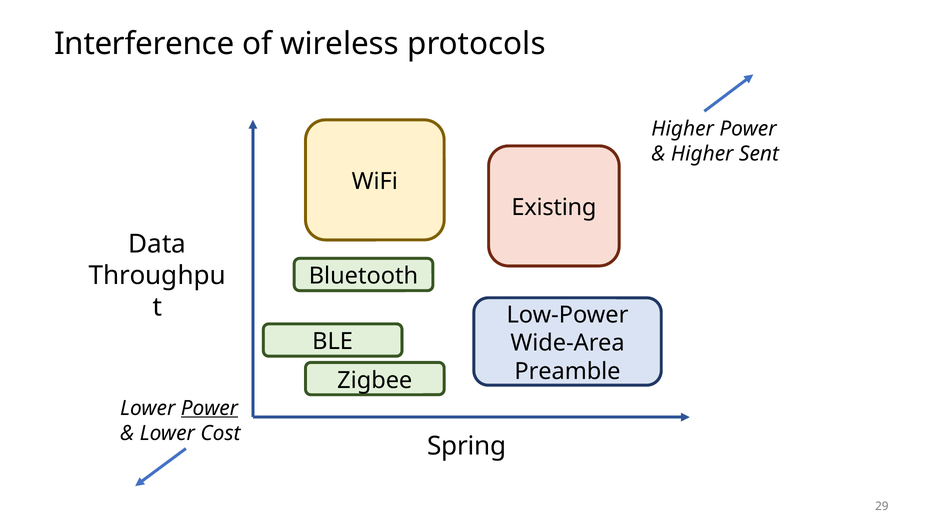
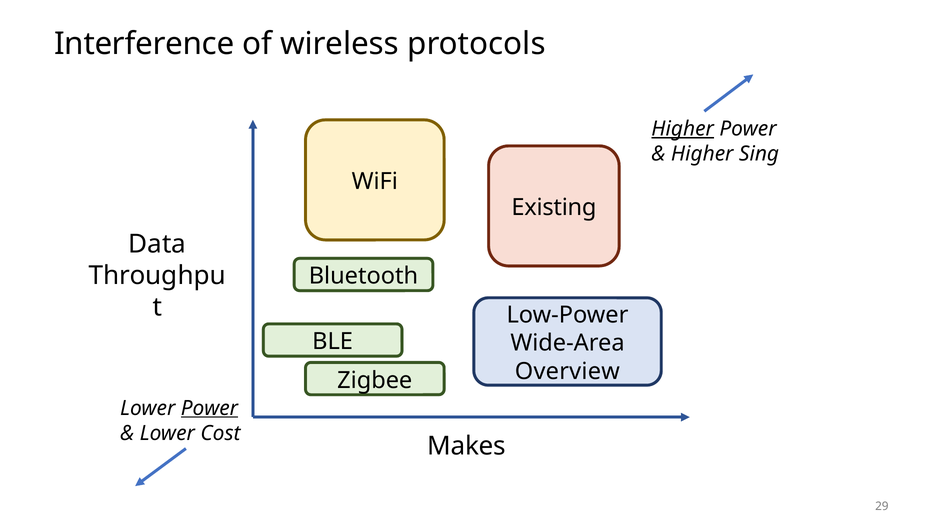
Higher underline: none -> present (683, 129)
Sent: Sent -> Sing (759, 154)
Preamble: Preamble -> Overview (567, 371)
Spring: Spring -> Makes (467, 446)
